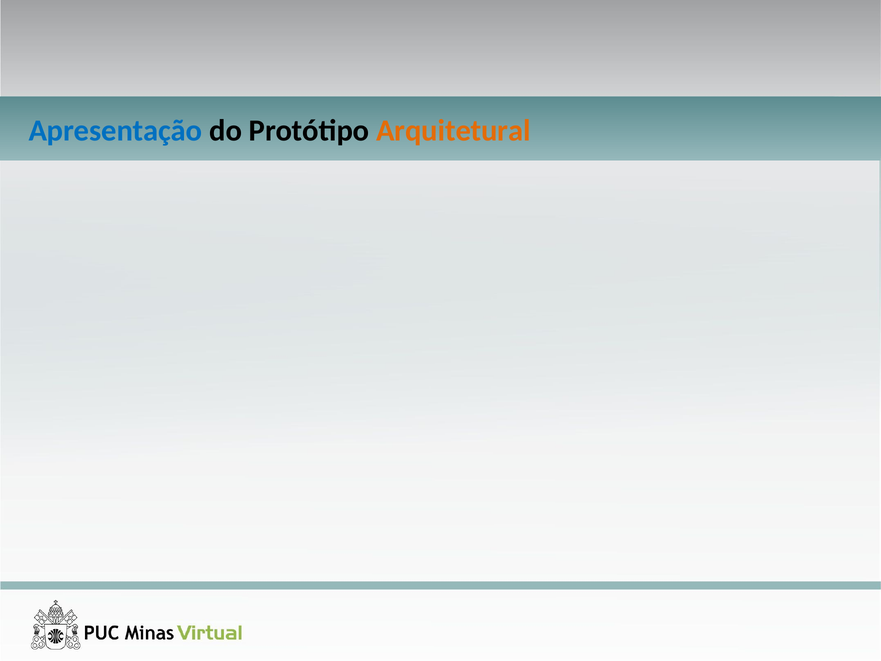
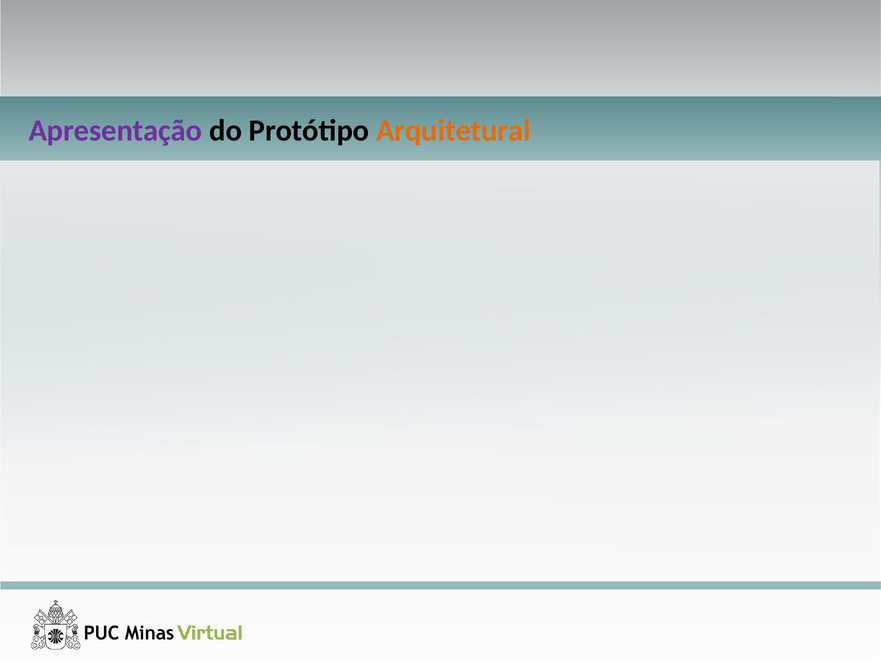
Apresentação colour: blue -> purple (115, 131)
